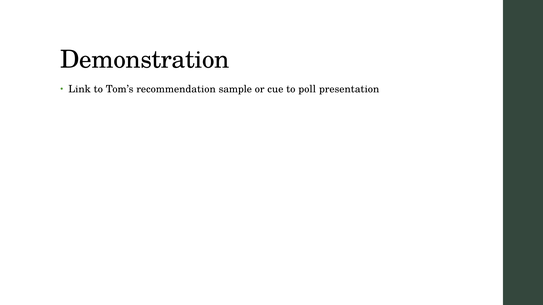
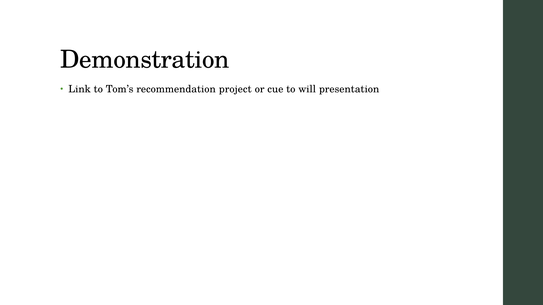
sample: sample -> project (235, 89)
poll: poll -> will (307, 89)
